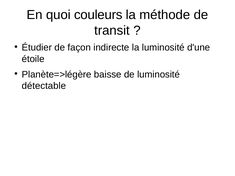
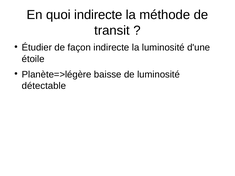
quoi couleurs: couleurs -> indirecte (98, 15)
